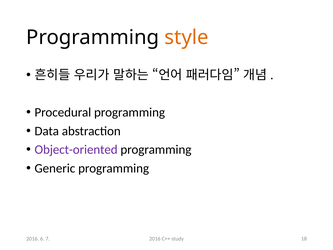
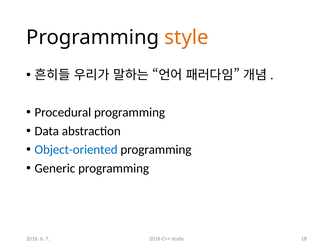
Object-oriented colour: purple -> blue (76, 150)
